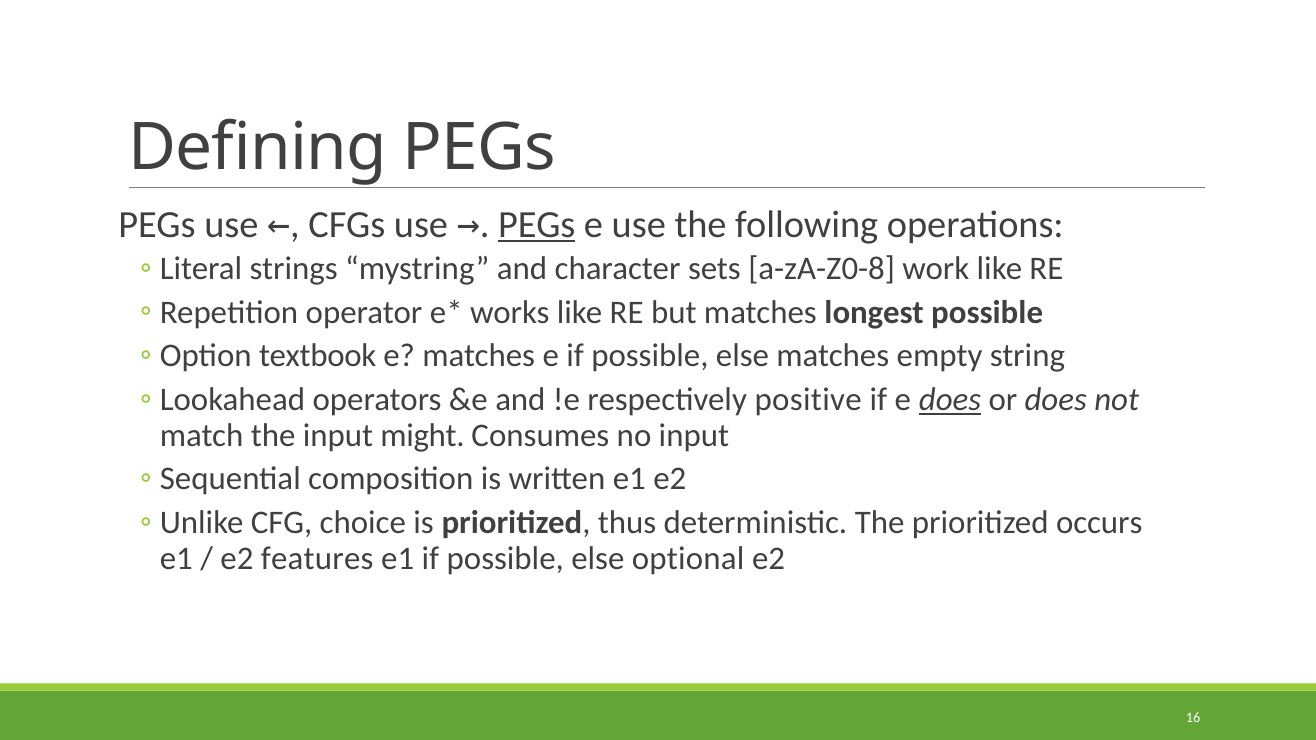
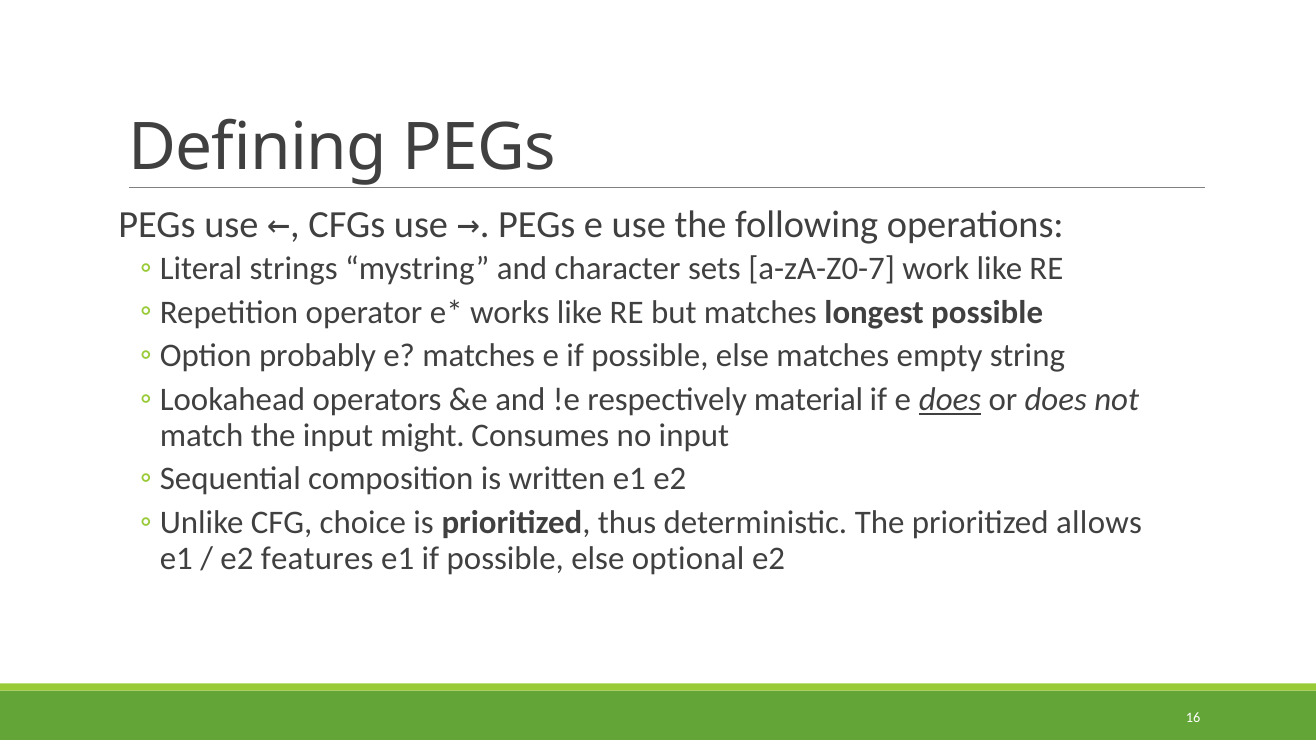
PEGs underline: present -> none (537, 225)
a-zA-Z0-8: a-zA-Z0-8 -> a-zA-Z0-7 (822, 269)
textbook: textbook -> probably (318, 356)
positive: positive -> material (808, 400)
occurs: occurs -> allows (1099, 523)
